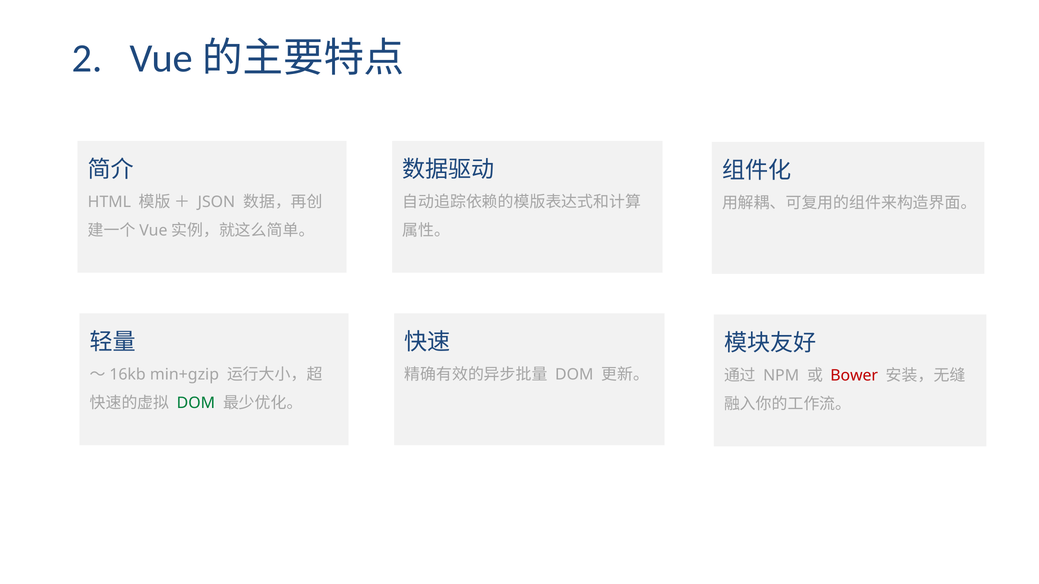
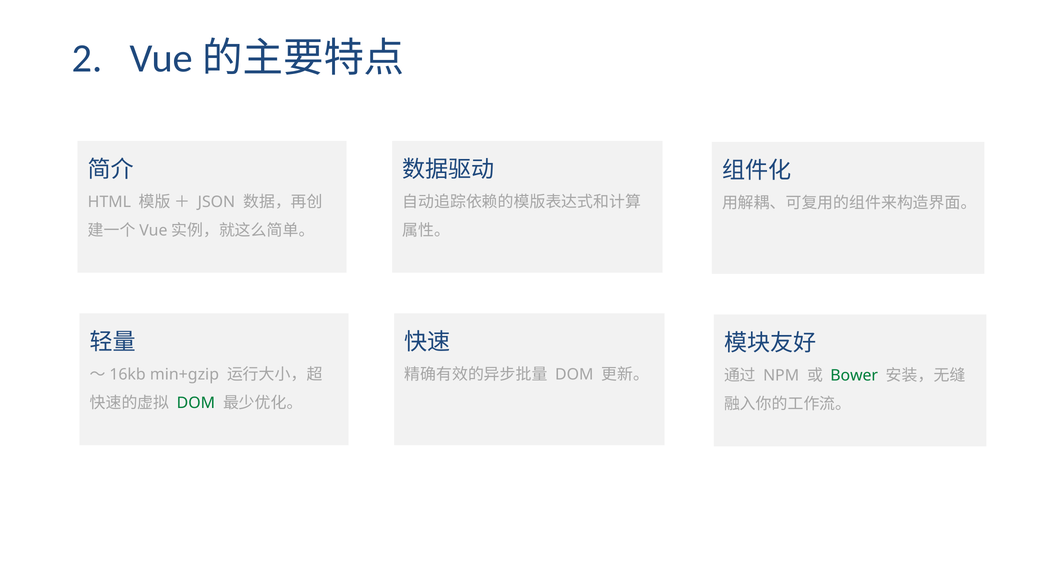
Bower colour: red -> green (854, 376)
